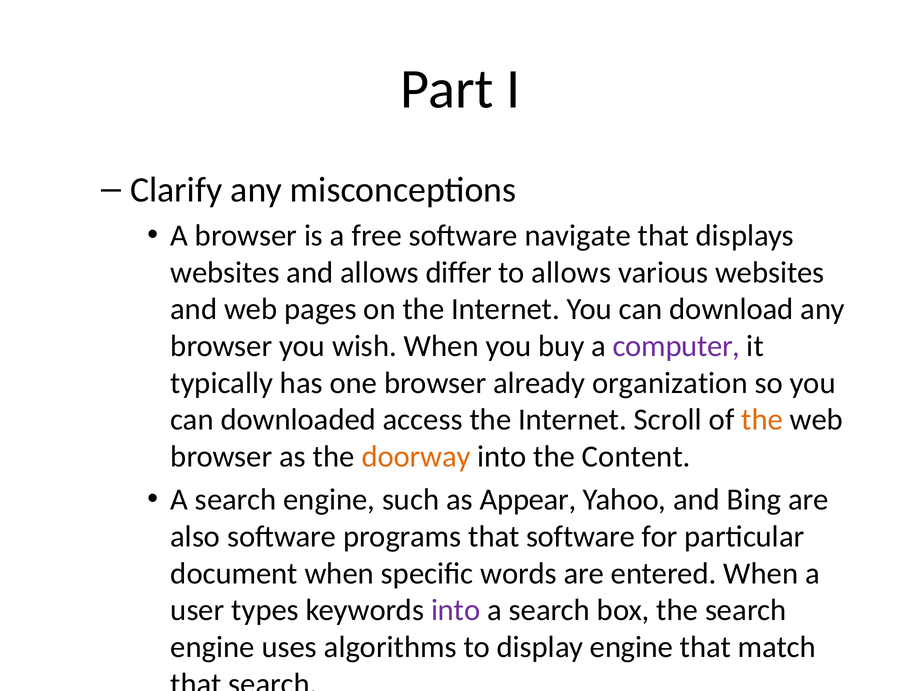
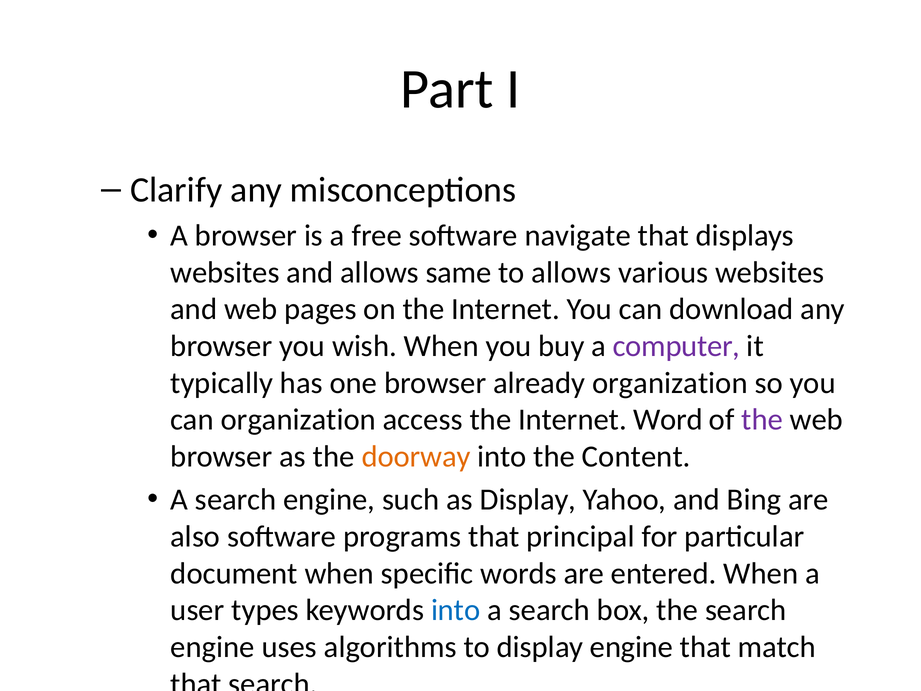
allows differ: differ -> same (459, 272)
can downloaded: downloaded -> organization (298, 420)
Internet Scroll: Scroll -> Word (668, 420)
the colour: orange -> purple (762, 420)
as Appear: Appear -> Display (528, 499)
that software: software -> principal (580, 536)
into colour: purple -> blue (456, 610)
